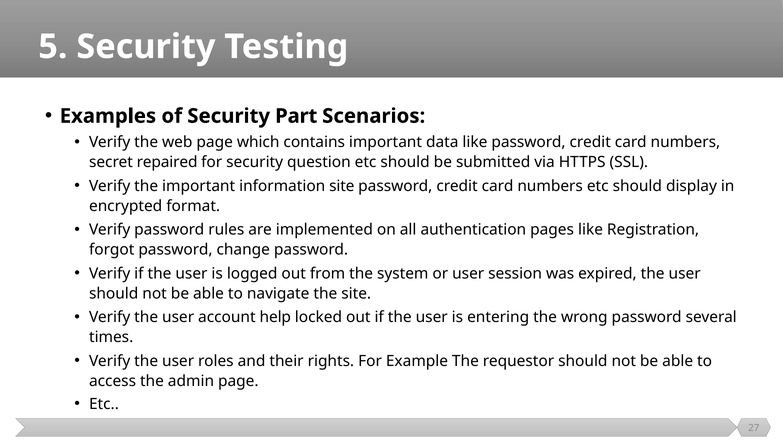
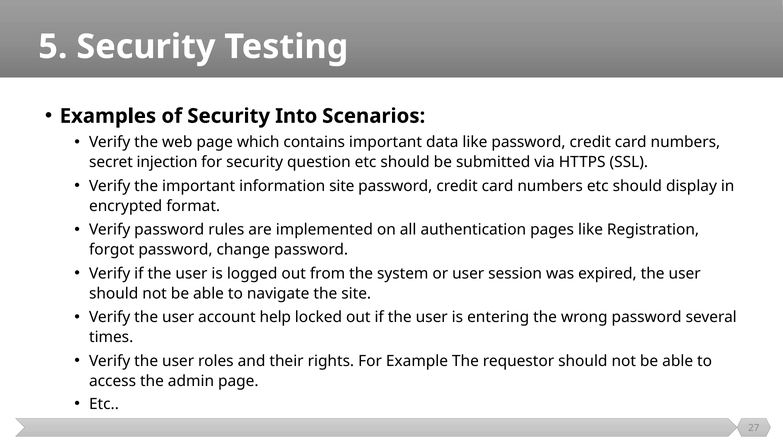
Part: Part -> Into (296, 116)
repaired: repaired -> injection (167, 163)
